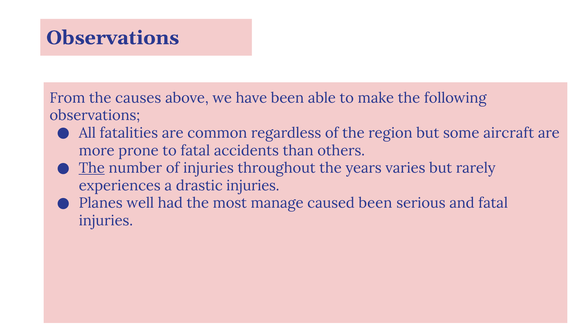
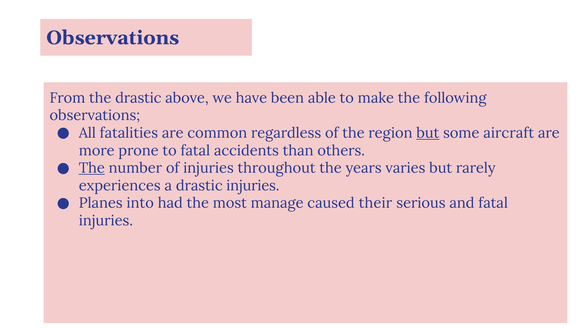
the causes: causes -> drastic (138, 98)
but underline: none -> present (428, 133)
well: well -> into (140, 203)
caused been: been -> their (375, 203)
